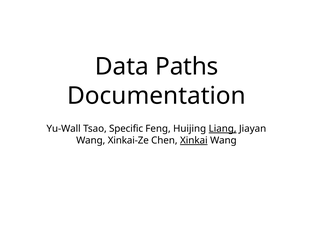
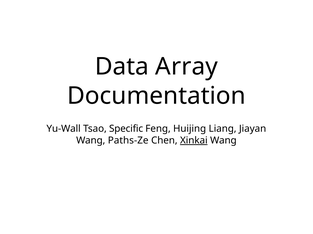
Paths: Paths -> Array (187, 67)
Liang underline: present -> none (223, 129)
Xinkai-Ze: Xinkai-Ze -> Paths-Ze (128, 141)
